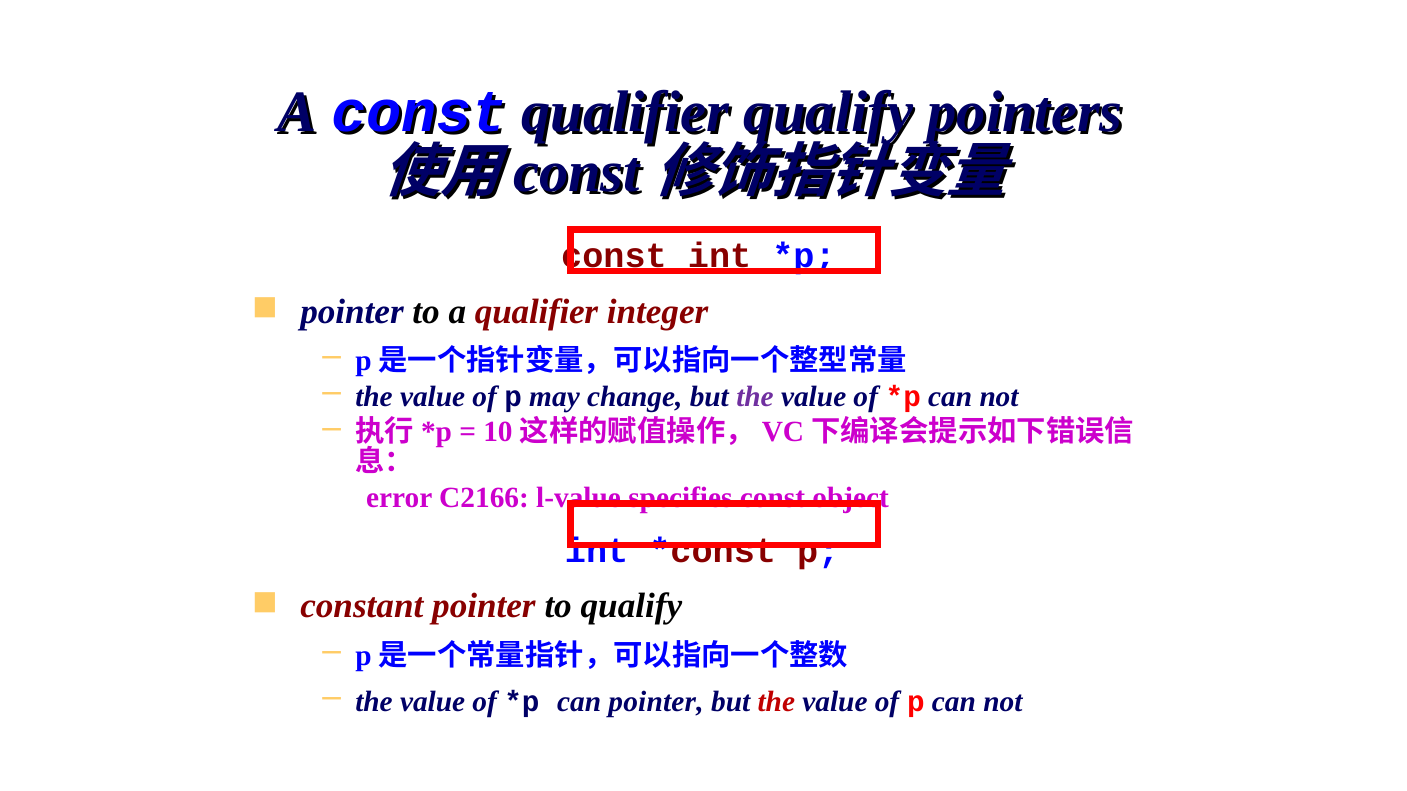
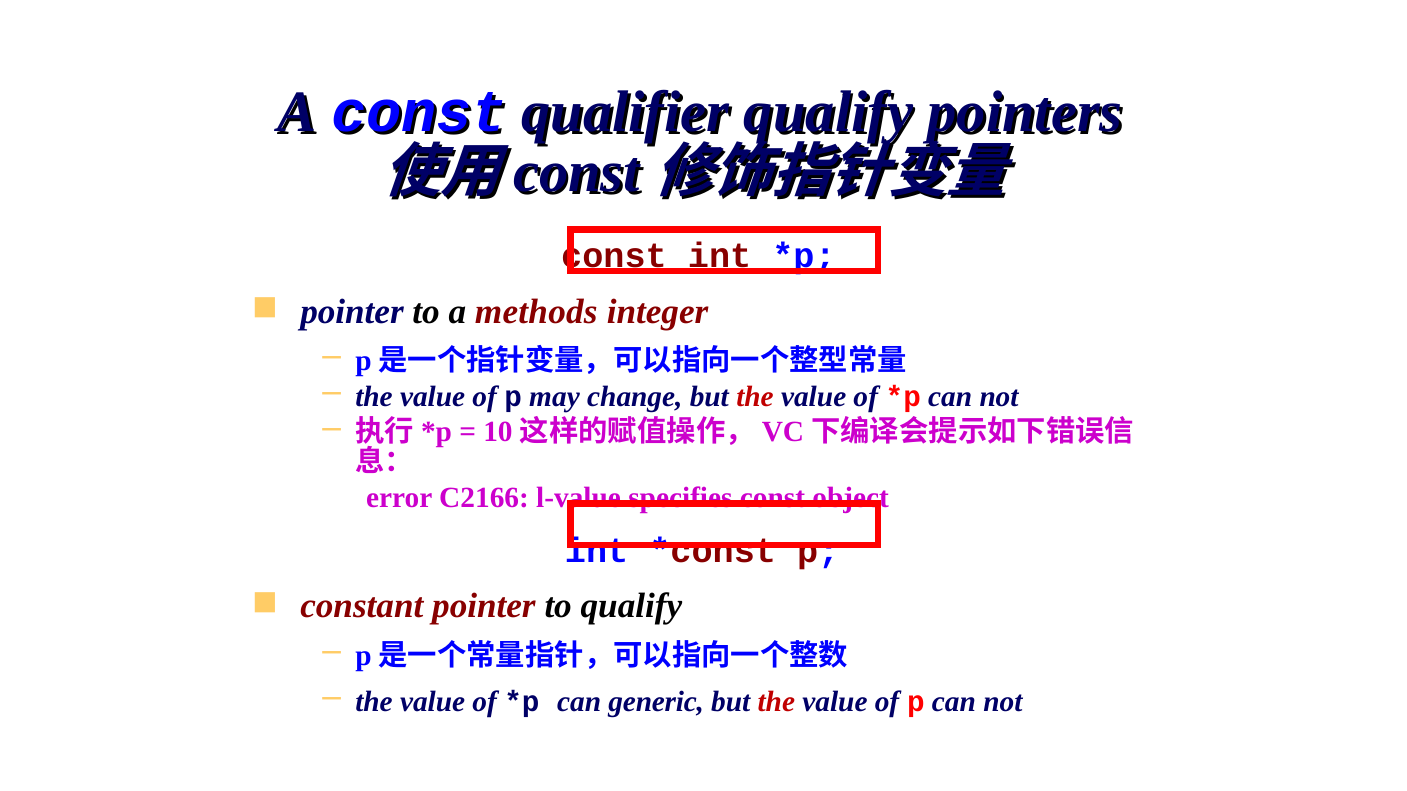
a qualifier: qualifier -> methods (536, 312)
the colour: purple -> red (755, 397)
can pointer: pointer -> generic (656, 702)
